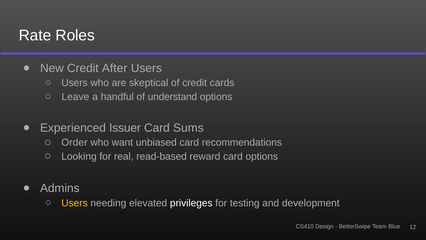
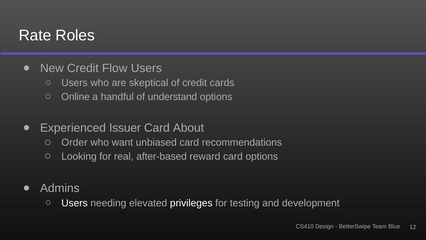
After: After -> Flow (115, 68)
Leave: Leave -> Online (76, 97)
Sums: Sums -> About (188, 128)
read-based: read-based -> after-based (162, 156)
Users colour: yellow -> white (75, 203)
